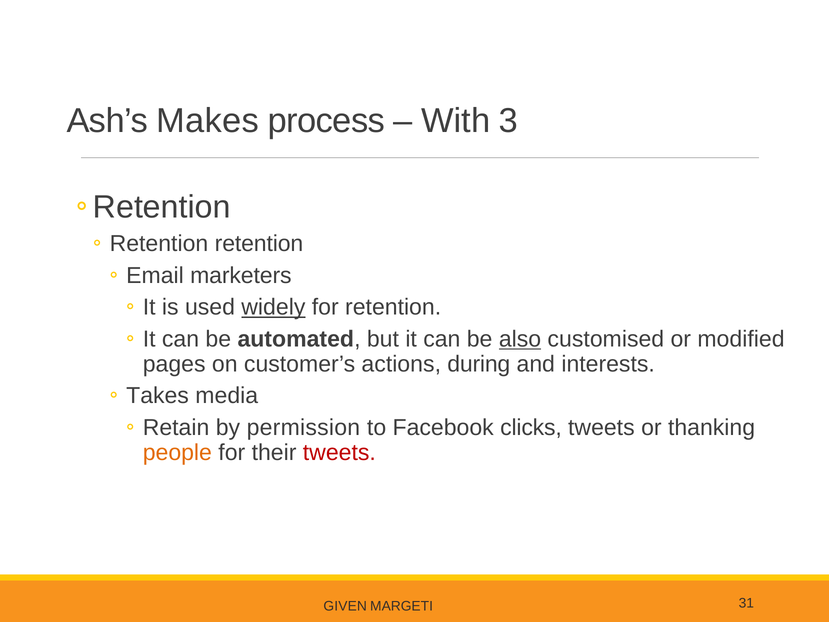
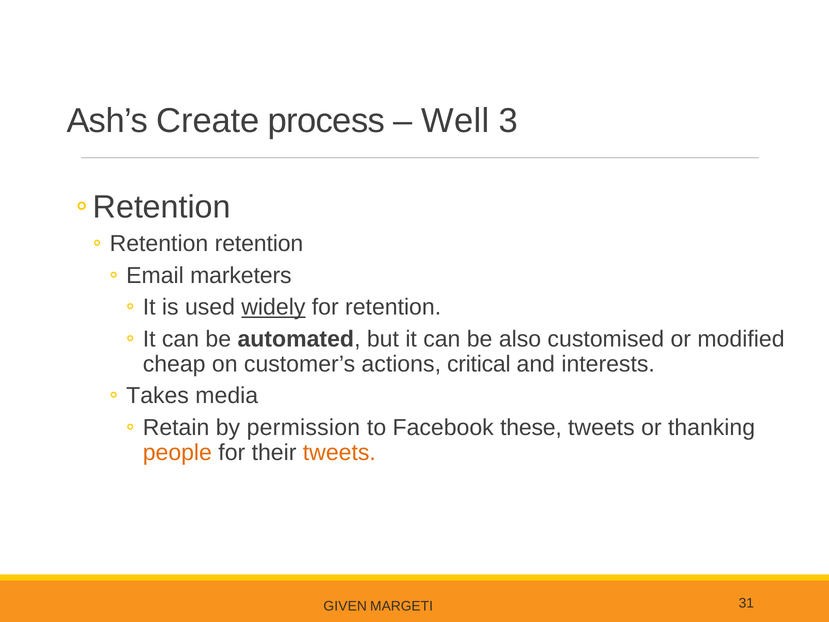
Makes: Makes -> Create (208, 121)
With: With -> Well (456, 121)
also underline: present -> none (520, 339)
pages: pages -> cheap (174, 364)
during: during -> critical (479, 364)
clicks: clicks -> these (531, 427)
tweets colour: red -> orange (339, 452)
